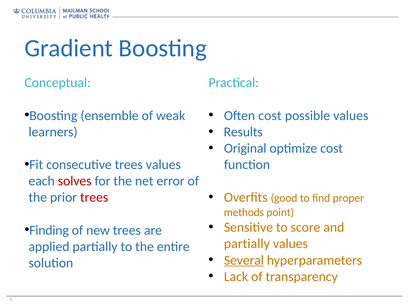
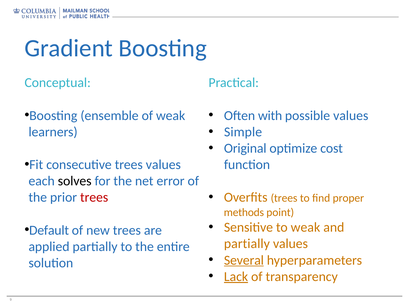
Often cost: cost -> with (270, 115)
Results: Results -> Simple (243, 132)
solves colour: red -> black (75, 181)
Overfits good: good -> trees (284, 198)
to score: score -> weak (305, 227)
Finding: Finding -> Default (49, 230)
Lack underline: none -> present (236, 276)
